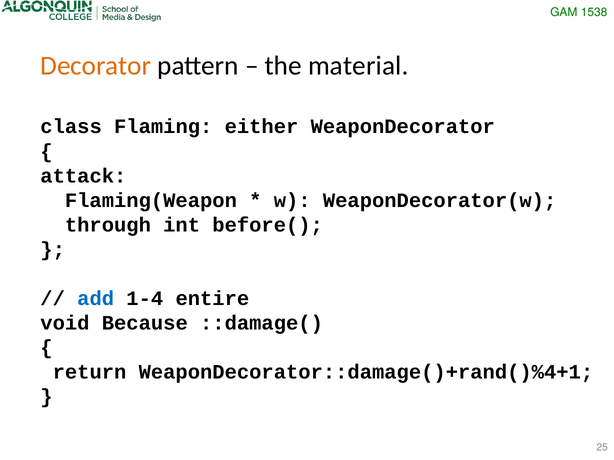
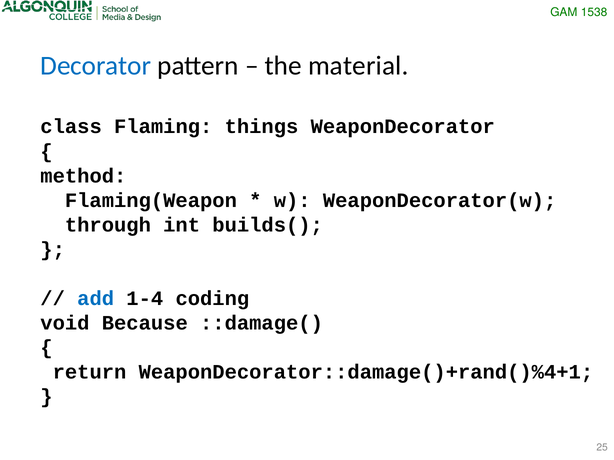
Decorator colour: orange -> blue (96, 66)
either: either -> things (261, 127)
attack: attack -> method (83, 176)
before(: before( -> builds( (268, 225)
entire: entire -> coding (212, 299)
